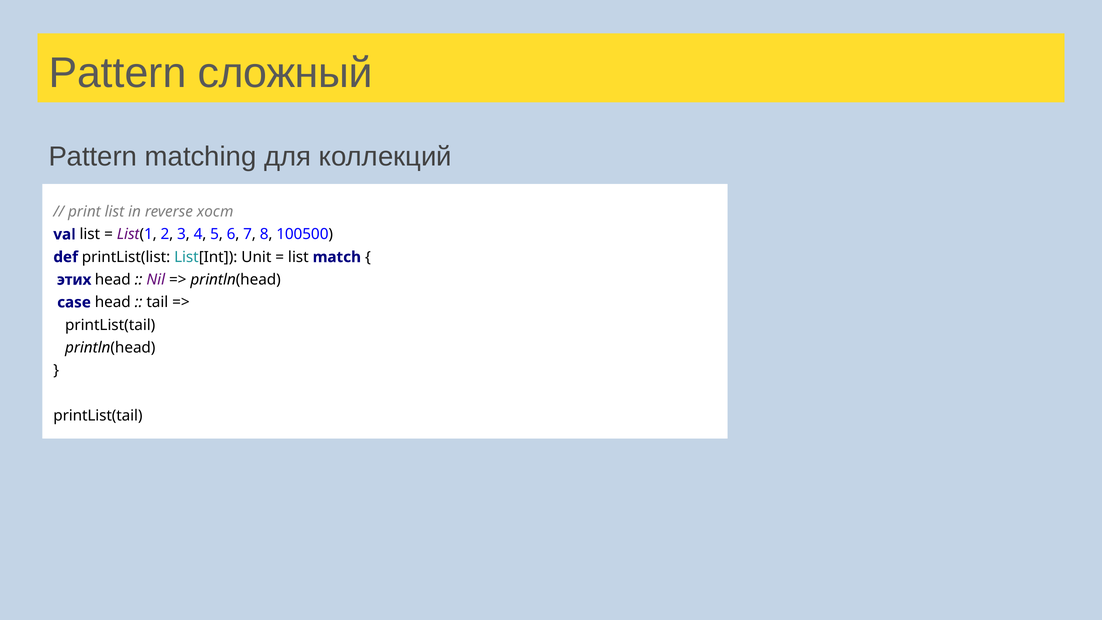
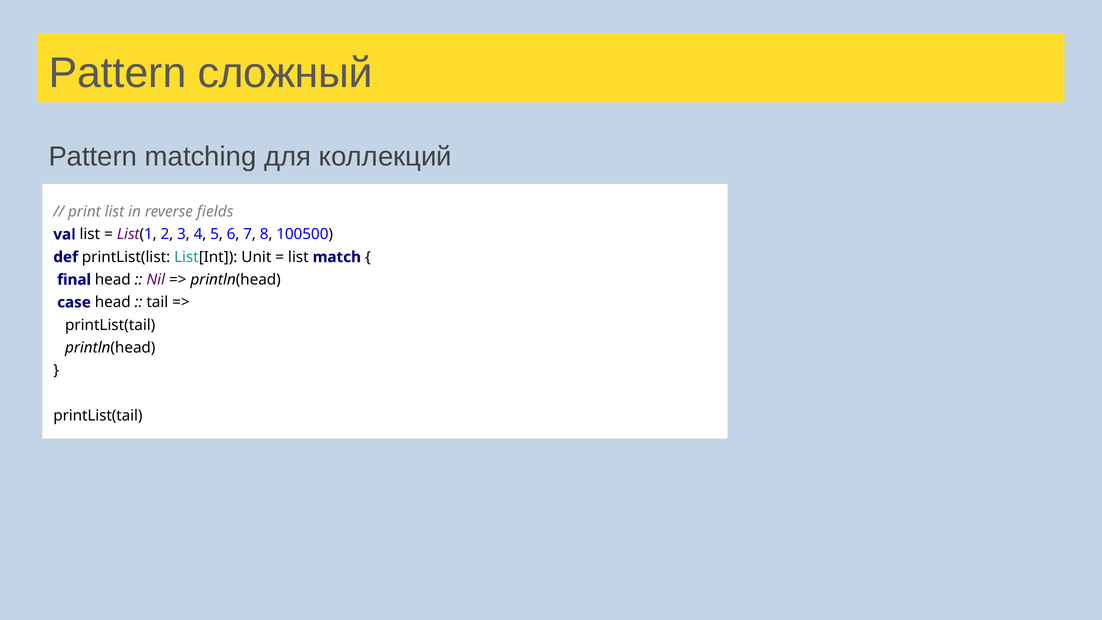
хост: хост -> fields (215, 212)
этих: этих -> final (74, 280)
